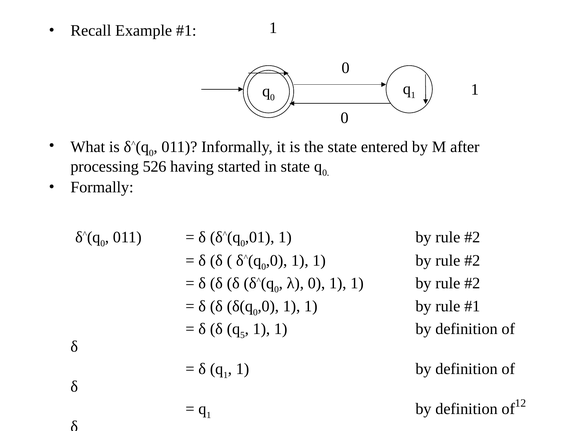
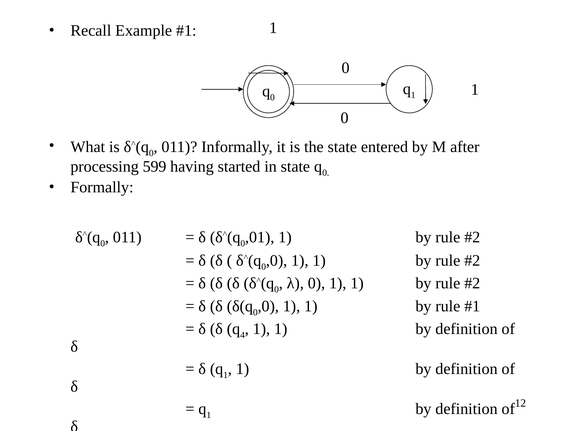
526: 526 -> 599 (155, 167)
5: 5 -> 4 (242, 335)
